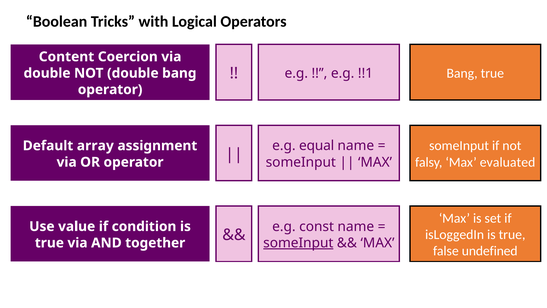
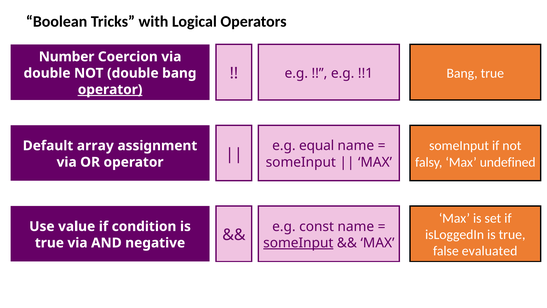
Content: Content -> Number (67, 57)
operator underline: none -> present (110, 90)
evaluated: evaluated -> undefined (508, 162)
together: together -> negative (155, 243)
undefined: undefined -> evaluated (490, 251)
